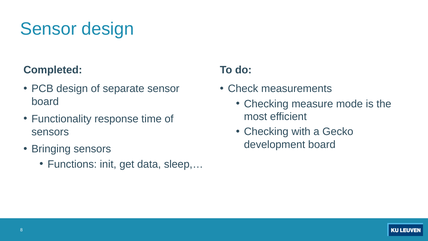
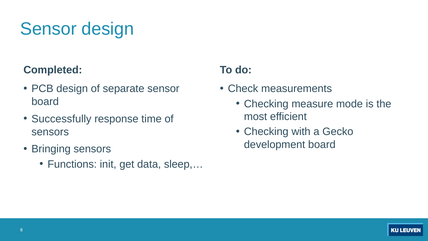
Functionality: Functionality -> Successfully (61, 119)
